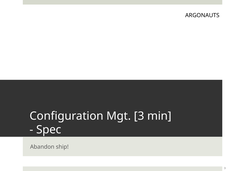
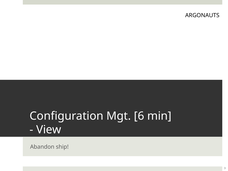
Mgt 3: 3 -> 6 (139, 116)
Spec: Spec -> View (49, 130)
